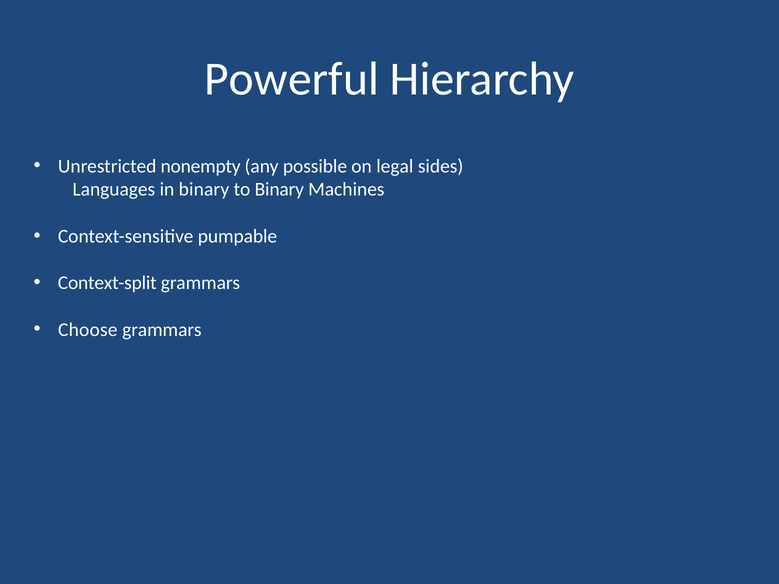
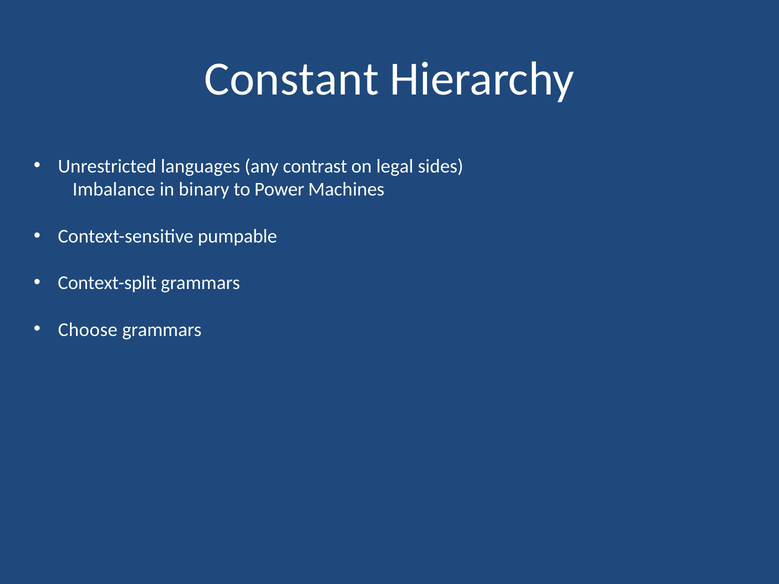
Powerful: Powerful -> Constant (292, 79)
nonempty: nonempty -> languages (201, 166)
possible: possible -> contrast (315, 166)
Languages: Languages -> Imbalance (114, 190)
to Binary: Binary -> Power (279, 190)
